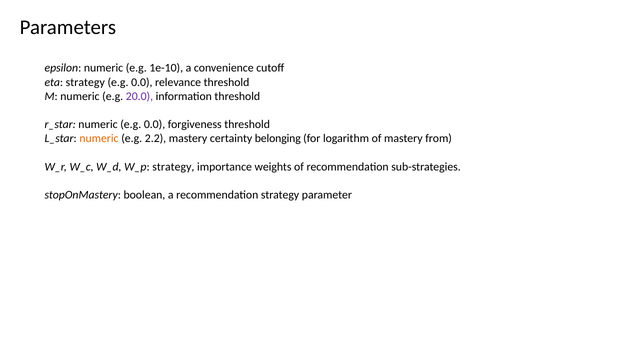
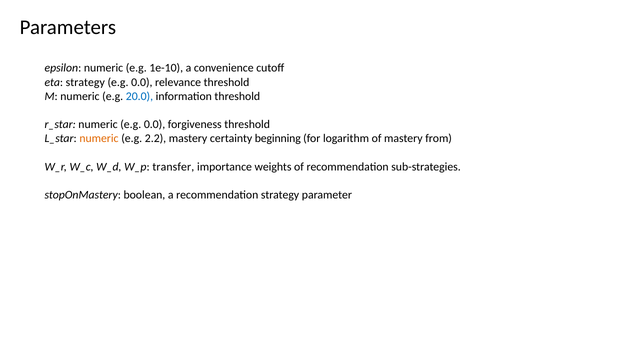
20.0 colour: purple -> blue (139, 96)
belonging: belonging -> beginning (278, 139)
W_p strategy: strategy -> transfer (173, 167)
